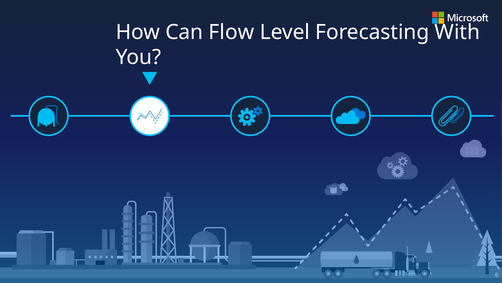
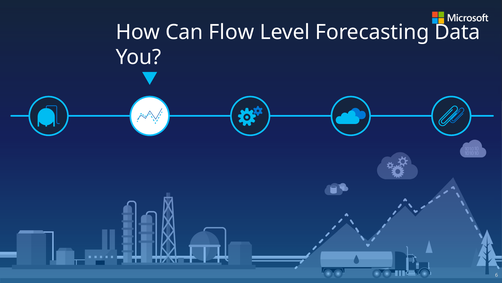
With: With -> Data (457, 32)
